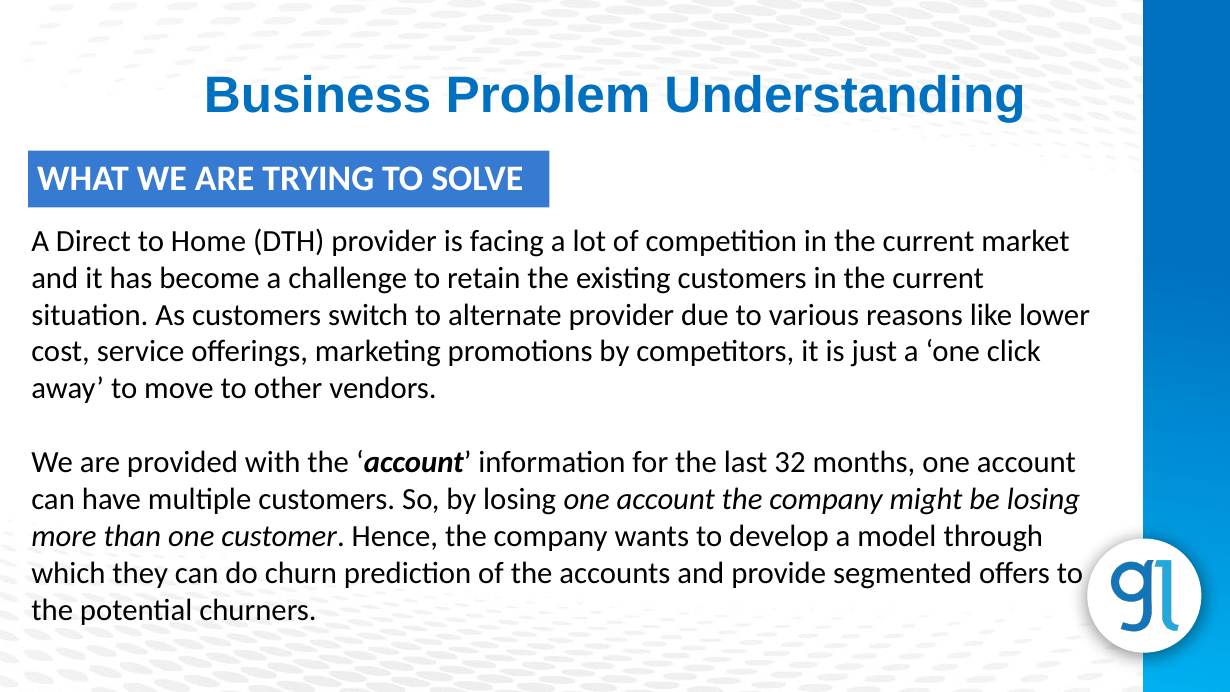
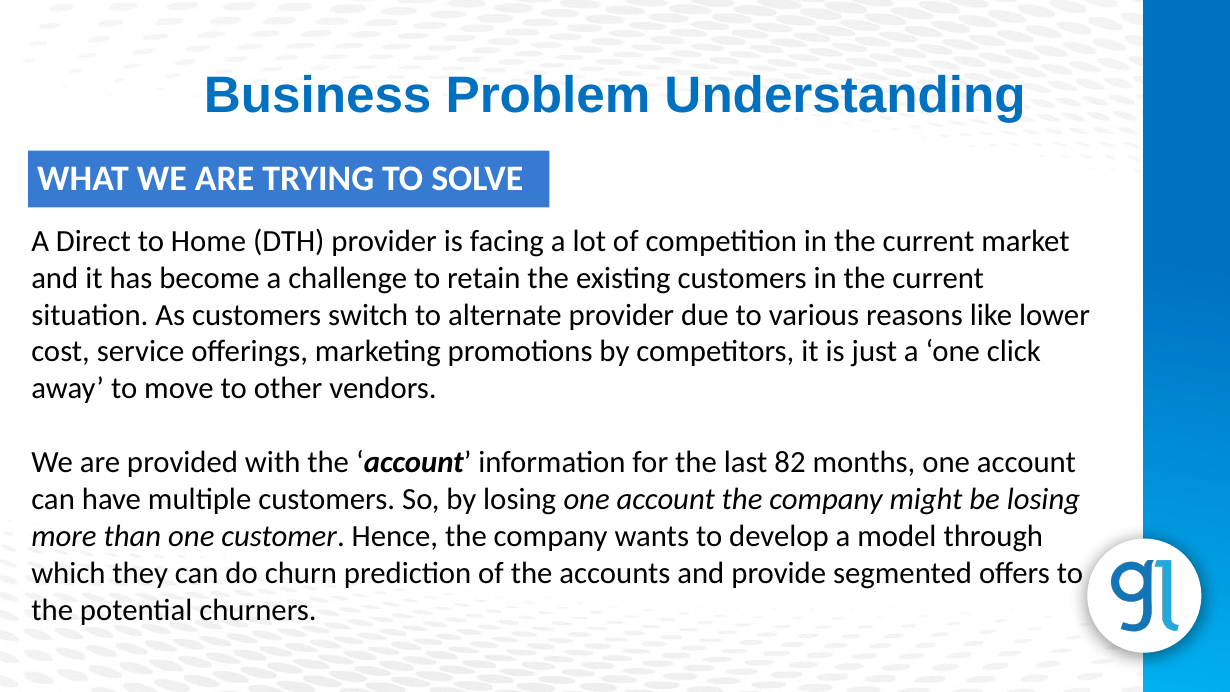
32: 32 -> 82 (790, 462)
